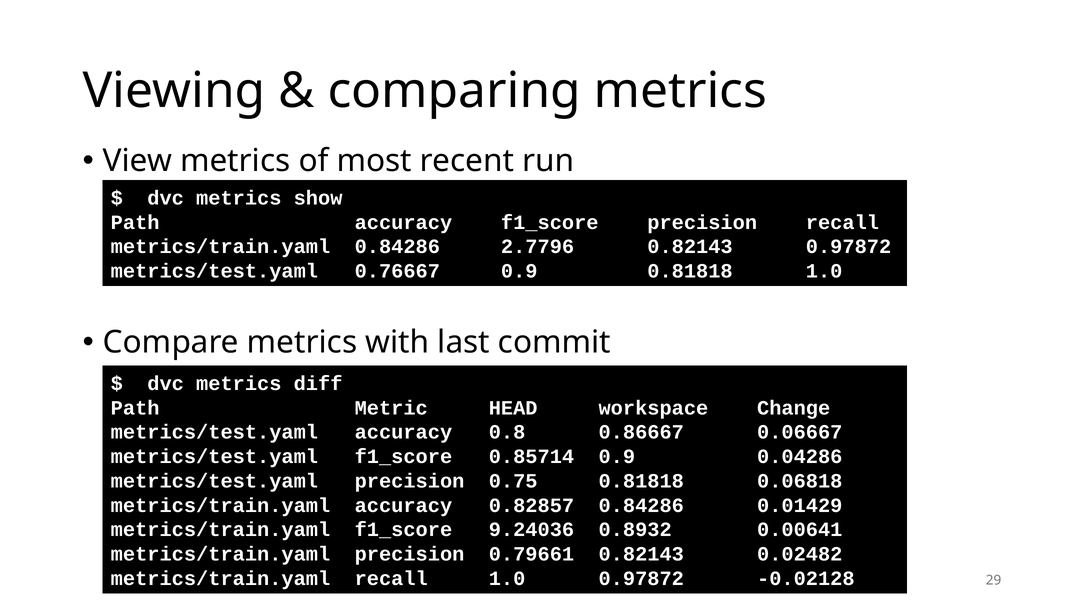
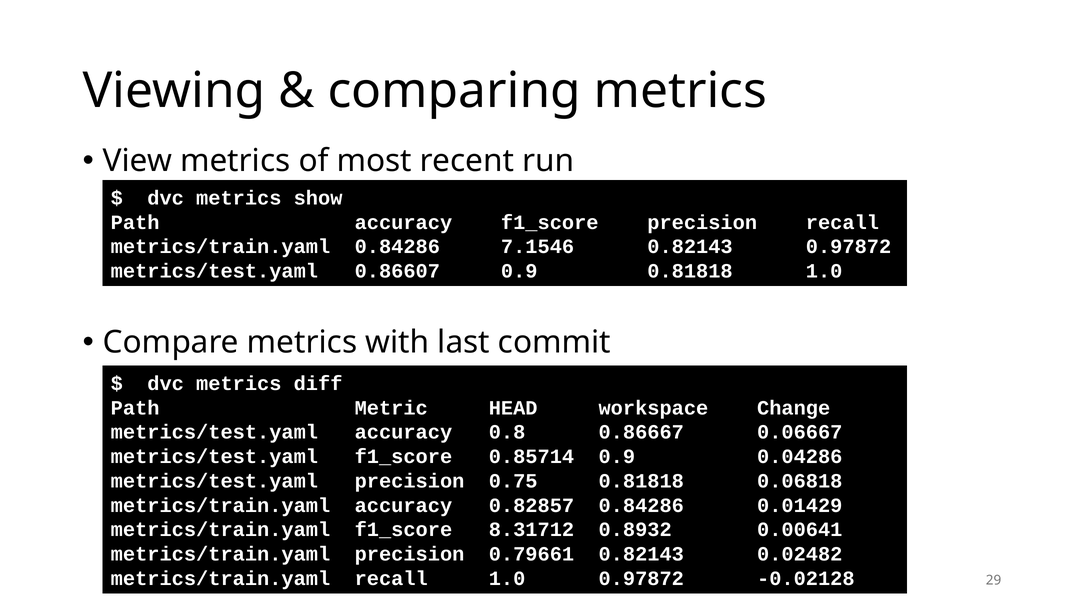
2.7796: 2.7796 -> 7.1546 (538, 247)
0.76667: 0.76667 -> 0.86607 (397, 271)
9.24036: 9.24036 -> 8.31712 (531, 530)
